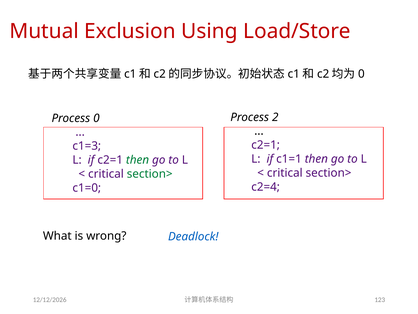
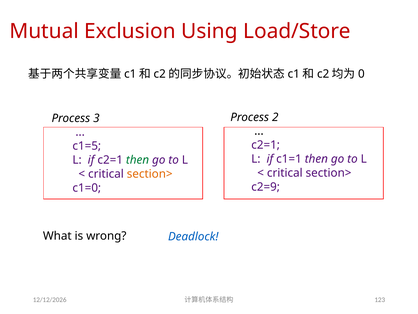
Process 0: 0 -> 3 (96, 118)
c1=3: c1=3 -> c1=5 (87, 146)
section> colour: green -> orange (150, 174)
c2=4: c2=4 -> c2=9 (266, 187)
